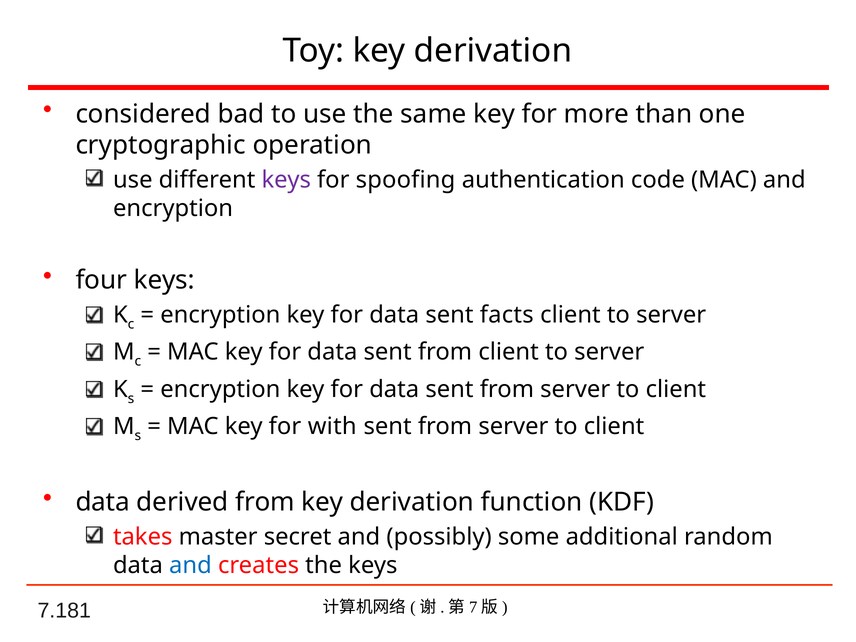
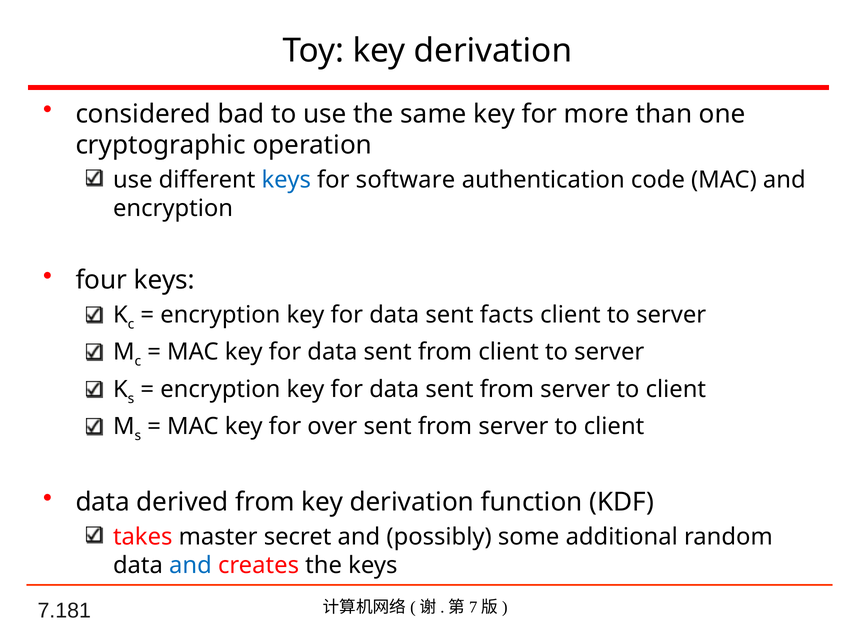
keys colour: purple -> blue (286, 180)
spoofing: spoofing -> software (406, 180)
with: with -> over (332, 426)
